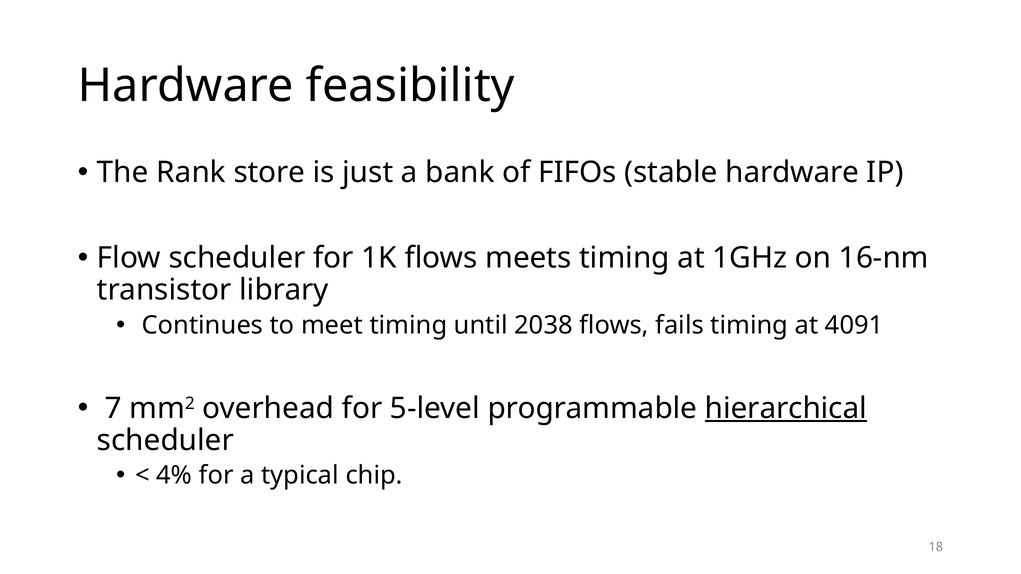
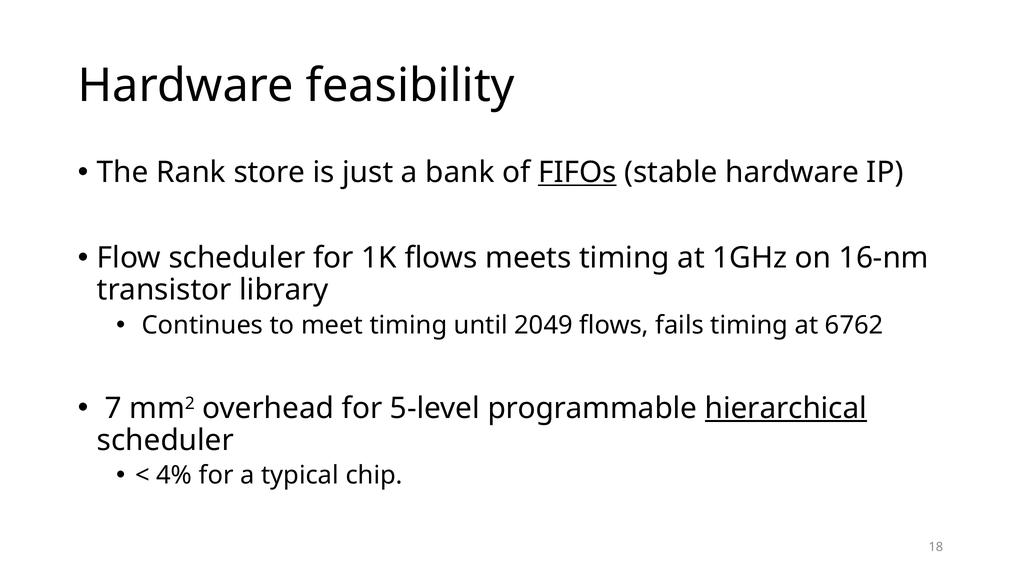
FIFOs underline: none -> present (577, 173)
2038: 2038 -> 2049 (544, 325)
4091: 4091 -> 6762 (854, 325)
